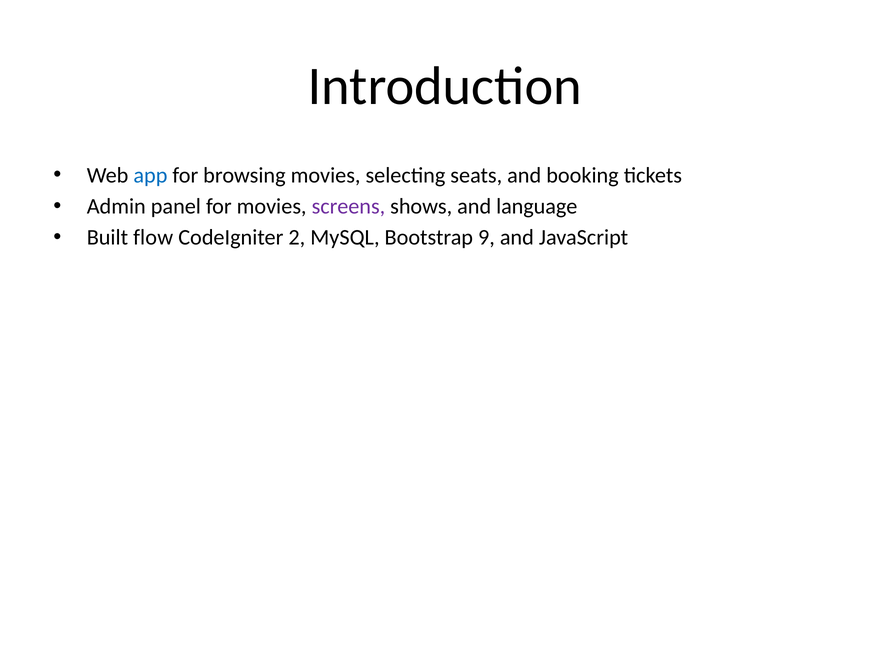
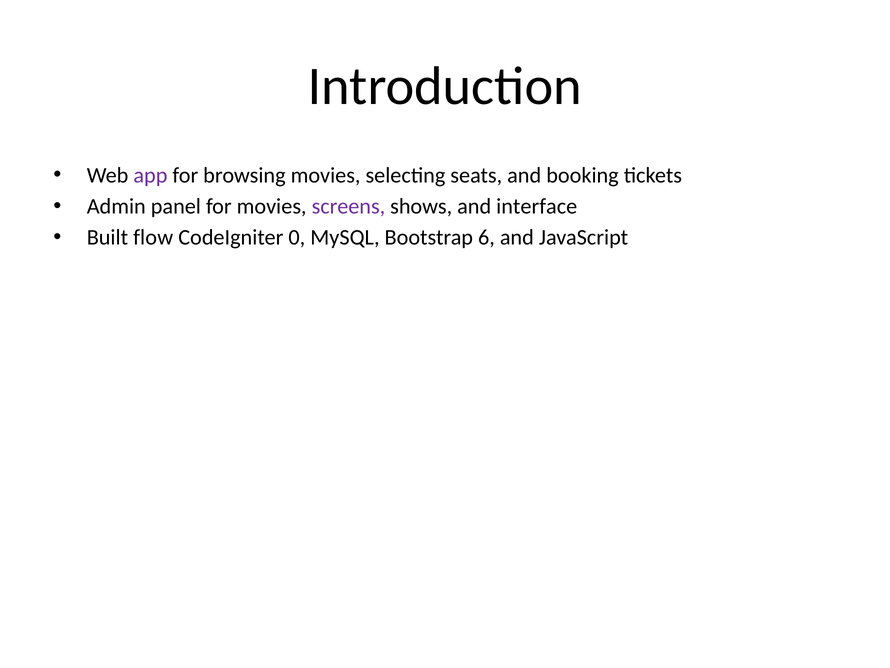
app colour: blue -> purple (150, 175)
language: language -> interface (537, 206)
2: 2 -> 0 (297, 237)
9: 9 -> 6 (486, 237)
